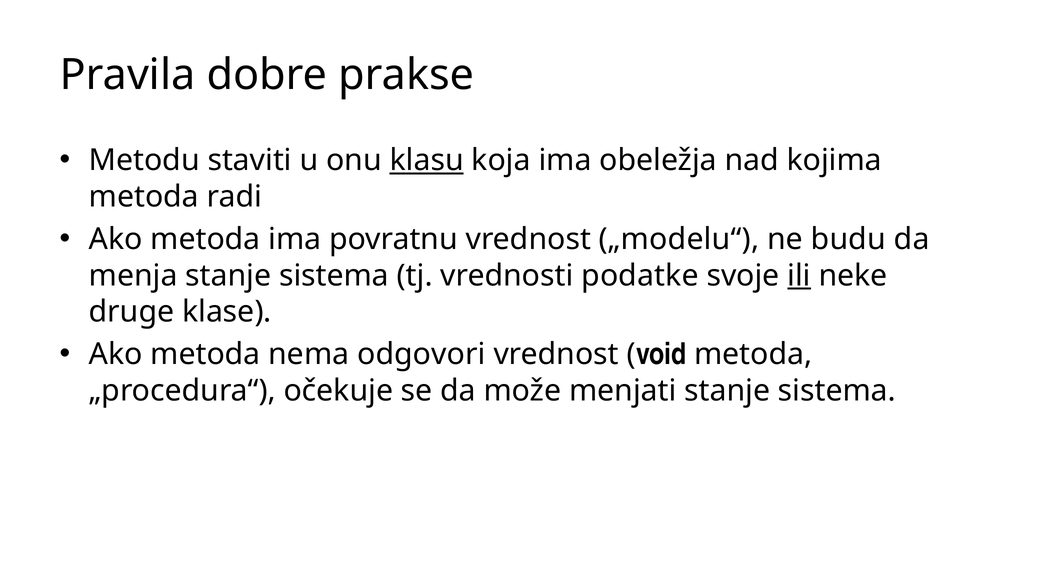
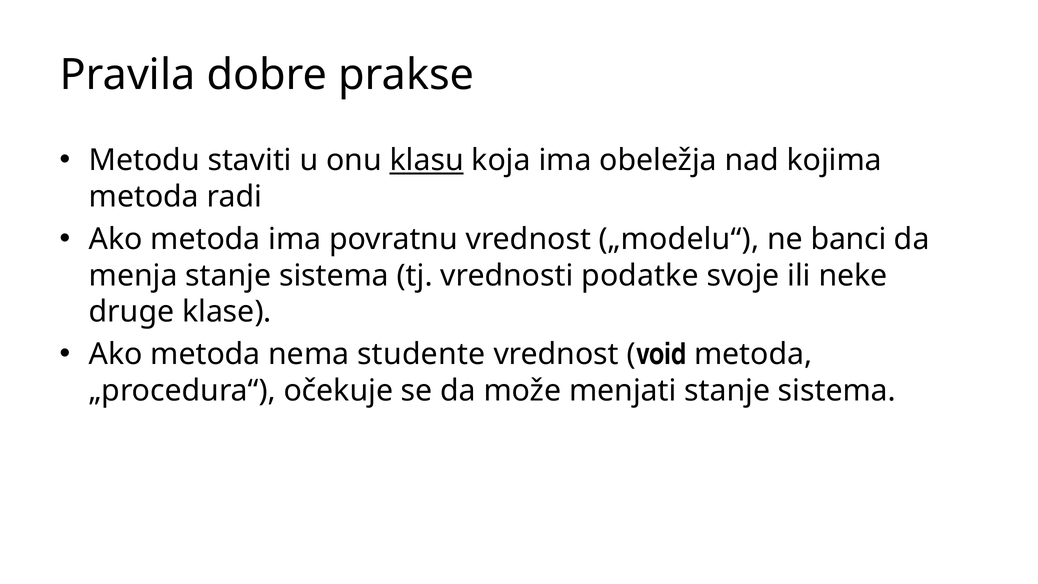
budu: budu -> banci (849, 239)
ili underline: present -> none (799, 276)
odgovori: odgovori -> studente (421, 354)
